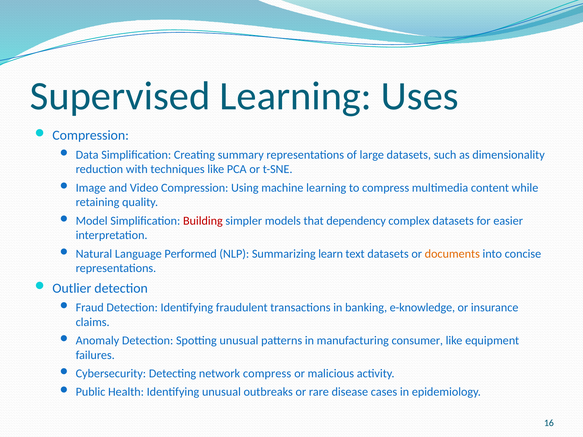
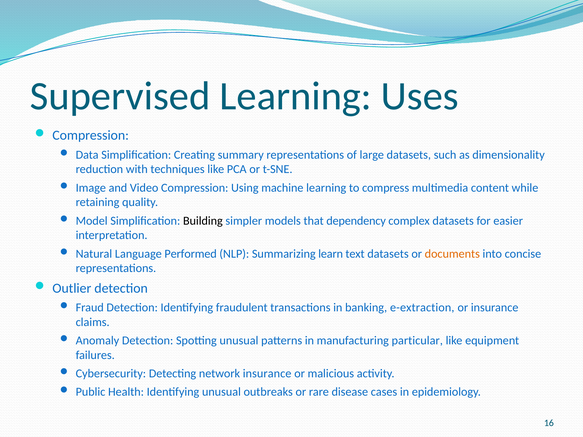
Building colour: red -> black (203, 221)
e-knowledge: e-knowledge -> e-extraction (422, 308)
consumer: consumer -> particular (417, 341)
network compress: compress -> insurance (267, 374)
